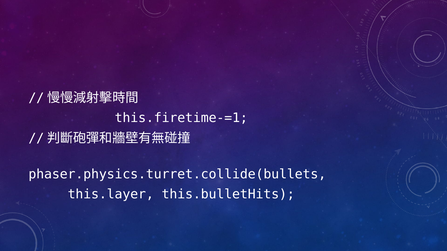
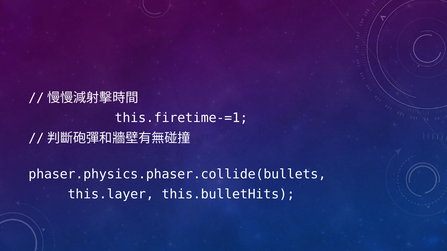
phaser.physics.turret.collide(bullets: phaser.physics.turret.collide(bullets -> phaser.physics.phaser.collide(bullets (177, 174)
